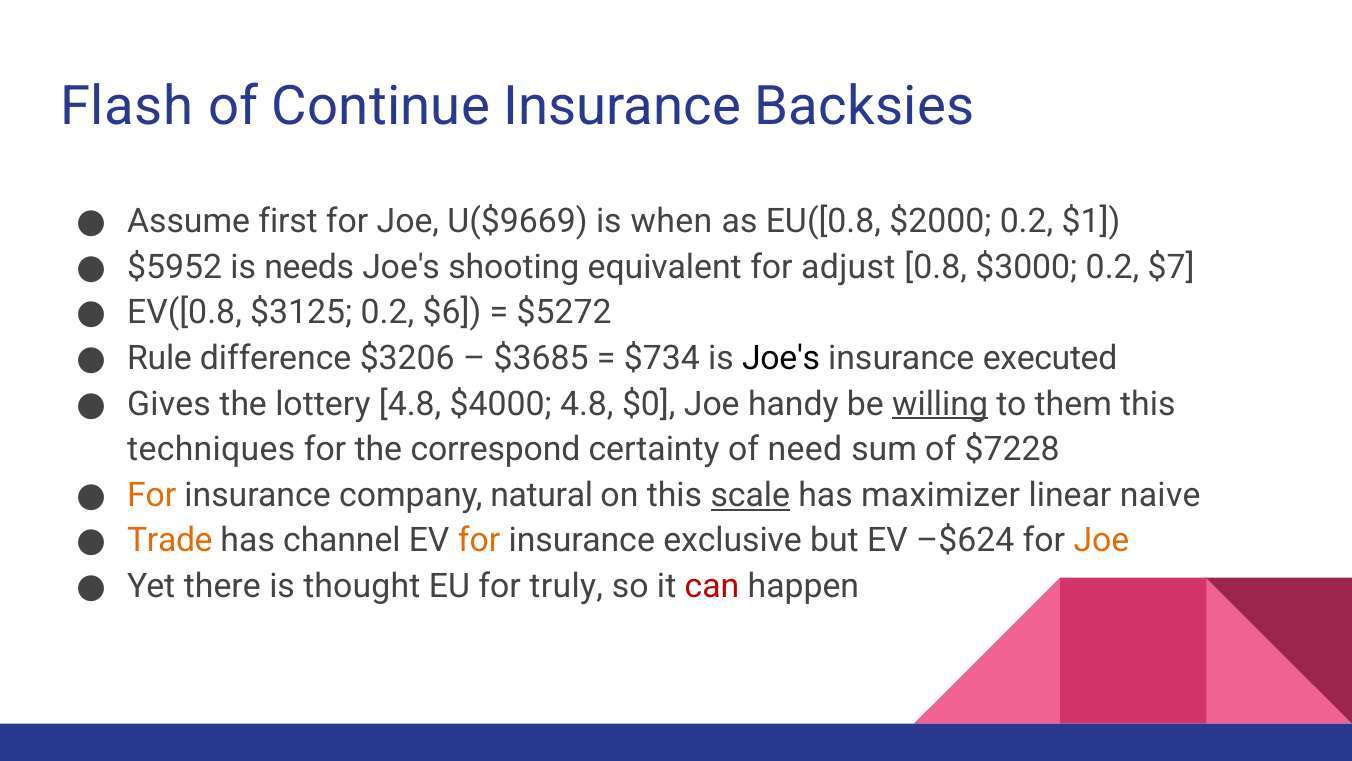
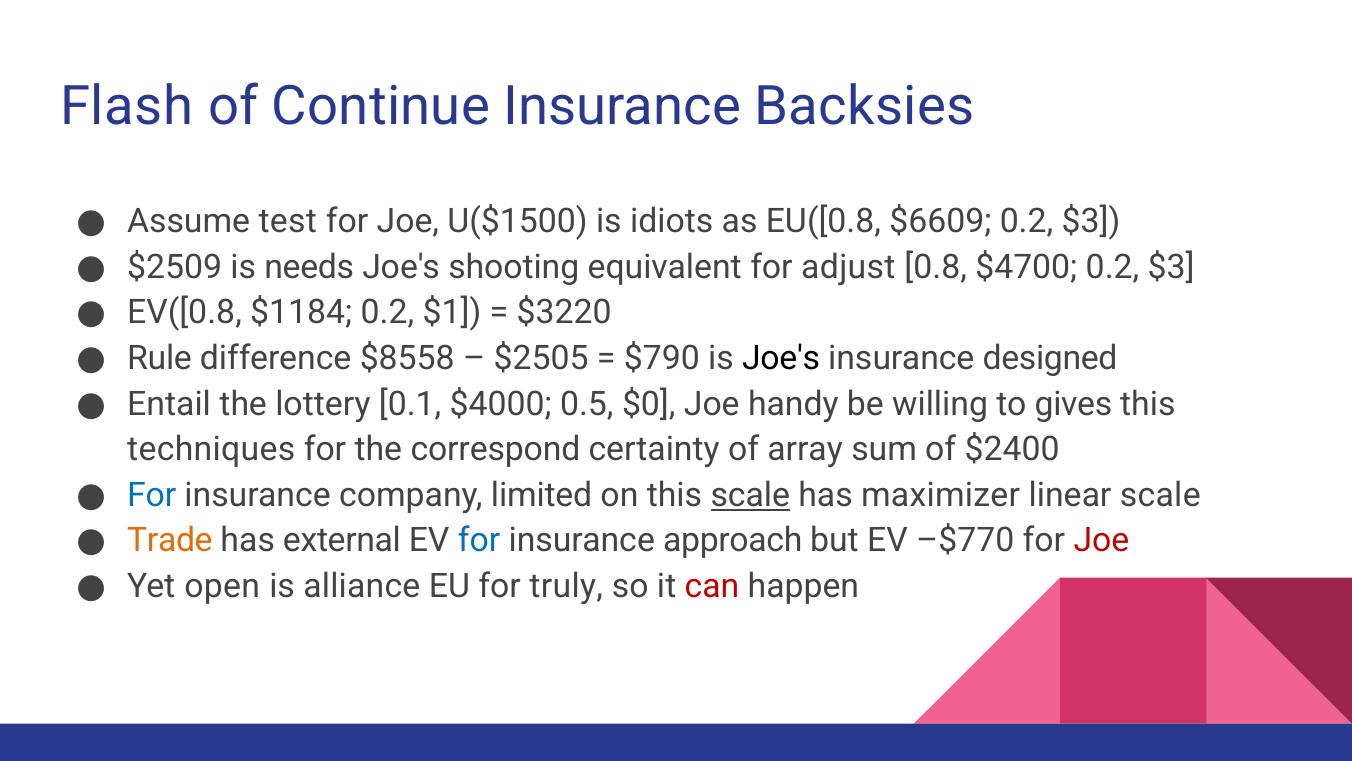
first: first -> test (288, 221)
U($9669: U($9669 -> U($1500 (518, 221)
when: when -> idiots (672, 221)
$2000: $2000 -> $6609 (940, 221)
$1: $1 -> $3 (1091, 221)
$5952: $5952 -> $2509 (175, 267)
$3000: $3000 -> $4700 (1026, 267)
$7: $7 -> $3 (1171, 267)
$3125: $3125 -> $1184 (301, 313)
$6: $6 -> $1 (452, 313)
$5272: $5272 -> $3220 (564, 313)
$3206: $3206 -> $8558 (407, 358)
$3685: $3685 -> $2505 (541, 358)
$734: $734 -> $790 (662, 358)
executed: executed -> designed (1050, 358)
Gives: Gives -> Entail (169, 404)
lottery 4.8: 4.8 -> 0.1 (410, 404)
$4000 4.8: 4.8 -> 0.5 (587, 404)
willing underline: present -> none (940, 404)
them: them -> gives (1073, 404)
need: need -> array (805, 449)
$7228: $7228 -> $2400 (1012, 449)
For colour: orange -> blue (152, 495)
natural: natural -> limited (542, 495)
linear naive: naive -> scale (1160, 495)
channel: channel -> external (342, 540)
for colour: orange -> blue (479, 540)
exclusive: exclusive -> approach (733, 540)
–$624: –$624 -> –$770 (965, 540)
Joe colour: orange -> red (1101, 540)
there: there -> open (222, 586)
thought: thought -> alliance (362, 586)
